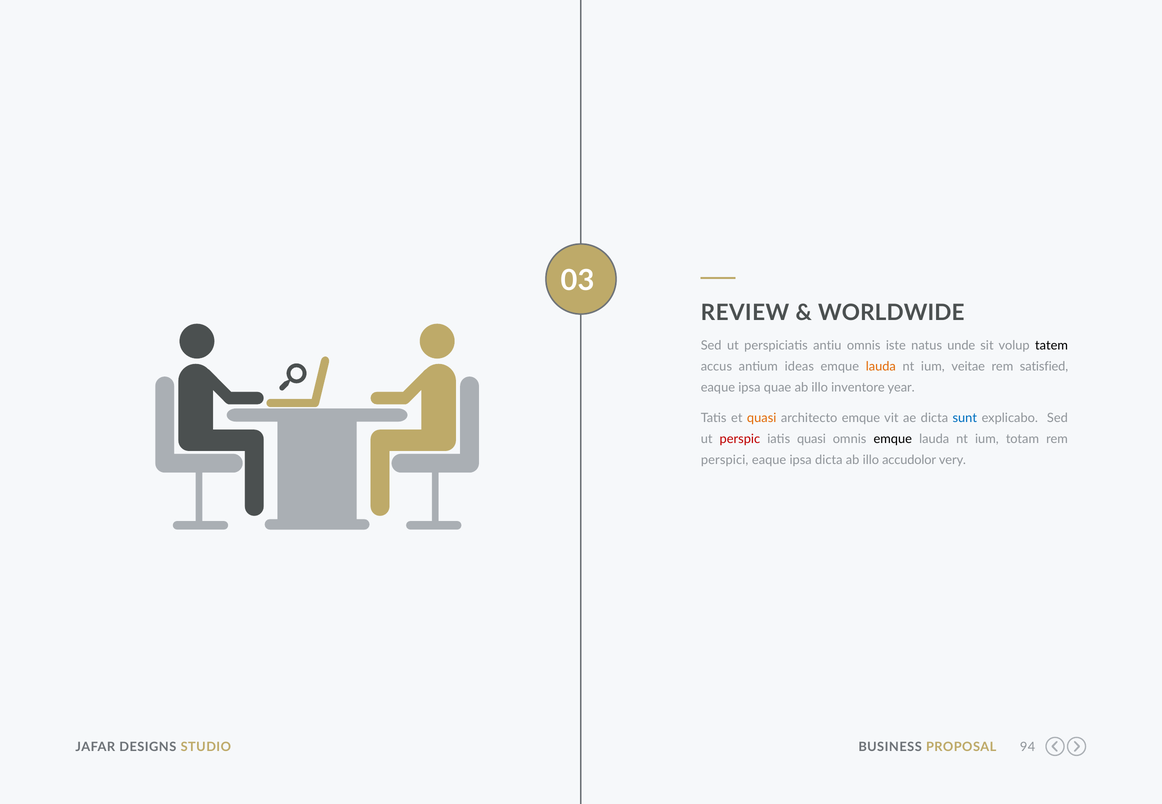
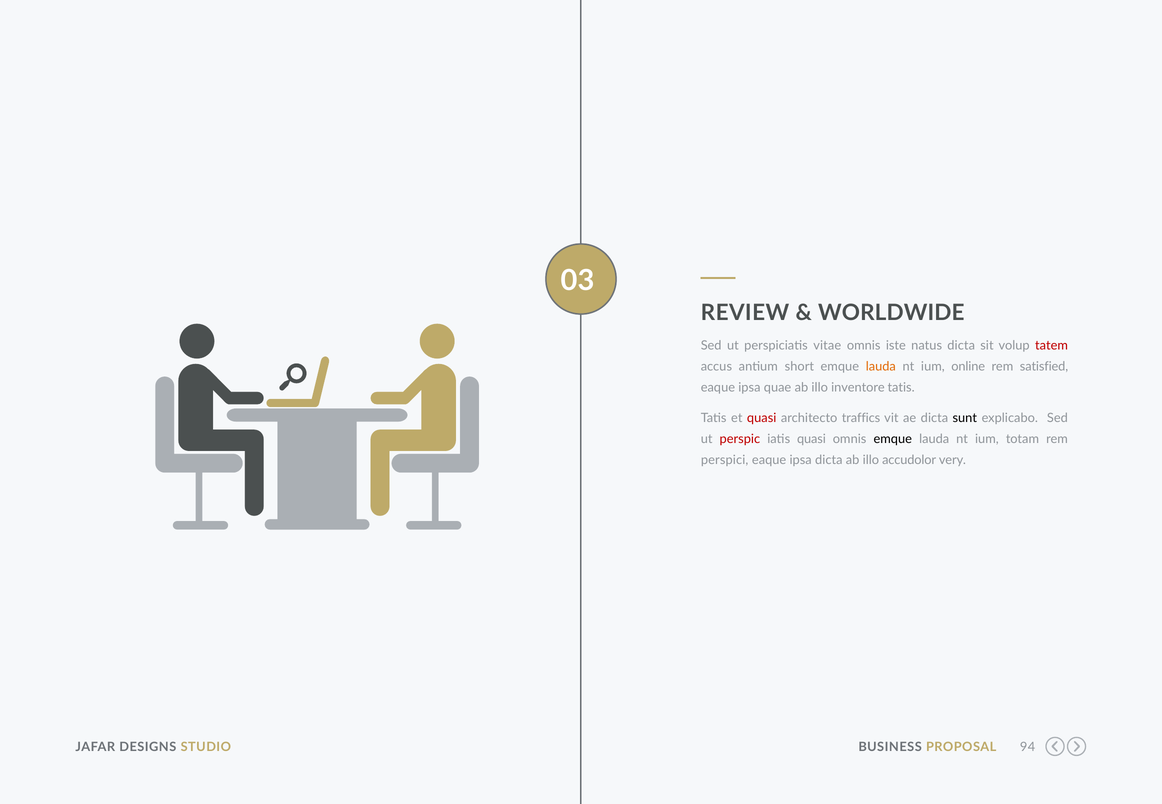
antiu: antiu -> vitae (827, 346)
natus unde: unde -> dicta (961, 346)
tatem colour: black -> red (1052, 346)
ideas: ideas -> short (799, 367)
veitae: veitae -> online (968, 367)
inventore year: year -> tatis (901, 388)
quasi colour: orange -> red (762, 418)
architecto emque: emque -> traffics (861, 418)
sunt colour: blue -> black (965, 418)
